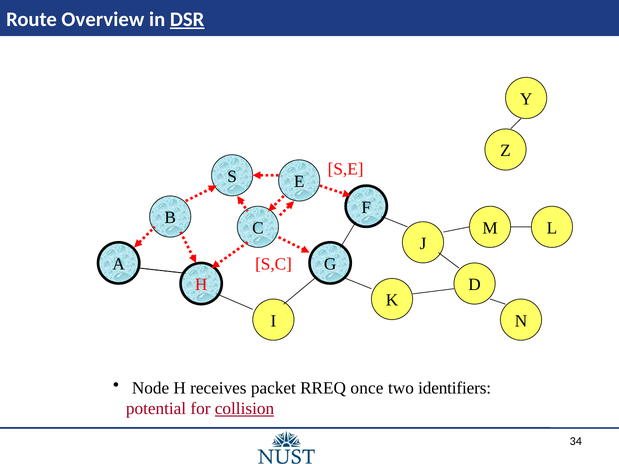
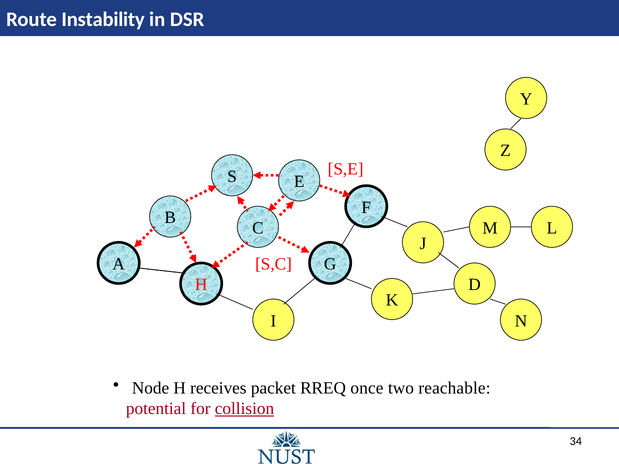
Overview: Overview -> Instability (103, 19)
DSR underline: present -> none (187, 19)
identifiers: identifiers -> reachable (454, 388)
